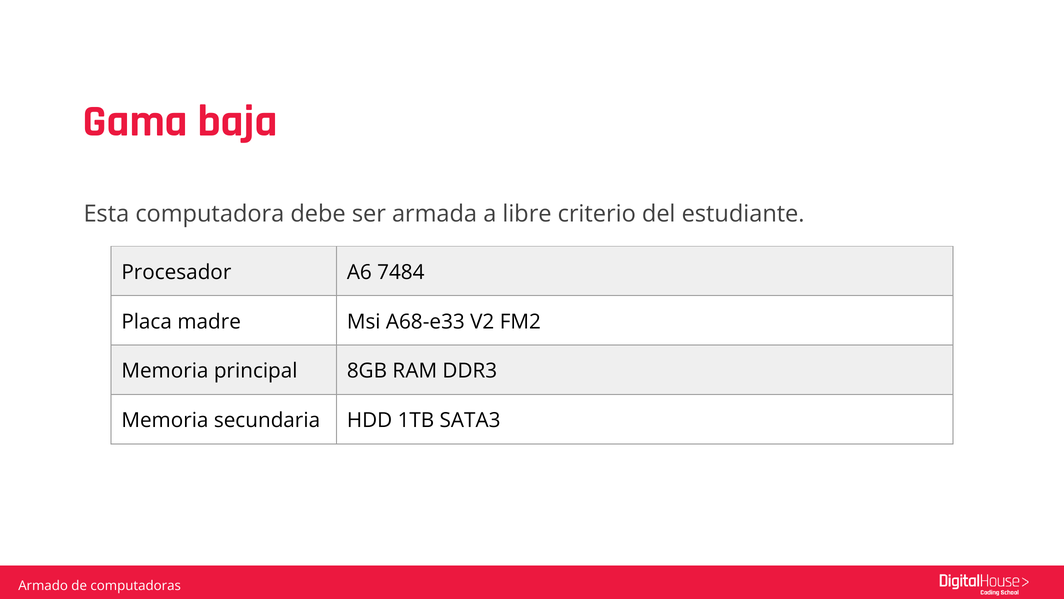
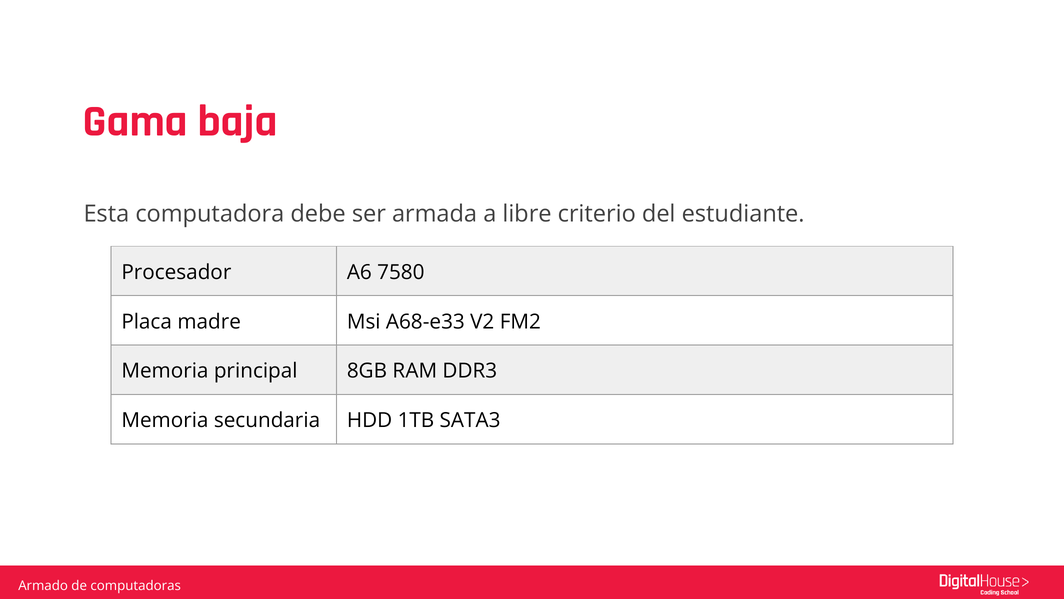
7484: 7484 -> 7580 (401, 272)
